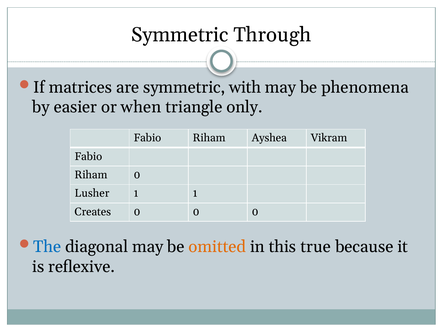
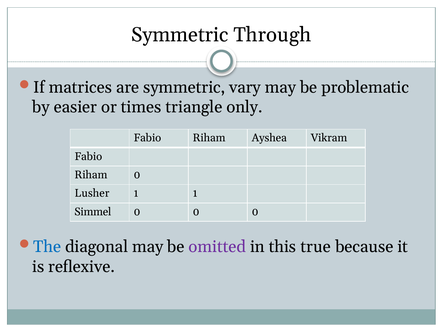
with: with -> vary (245, 87)
phenomena: phenomena -> problematic (365, 87)
when: when -> times (141, 107)
Creates: Creates -> Simmel (93, 212)
omitted colour: orange -> purple (217, 247)
